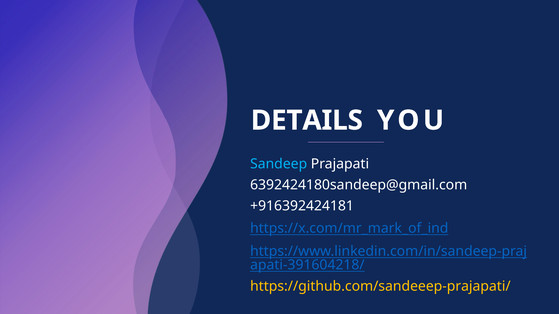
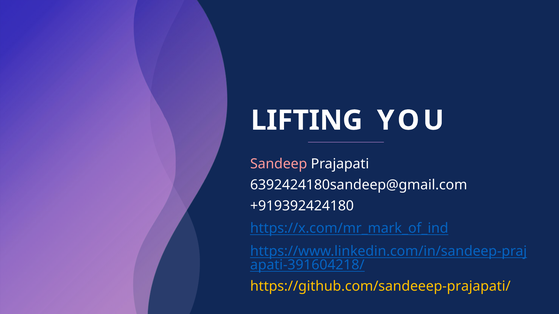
DETAILS: DETAILS -> LIFTING (307, 121)
Sandeep colour: light blue -> pink (279, 164)
+916392424181: +916392424181 -> +919392424180 (302, 206)
